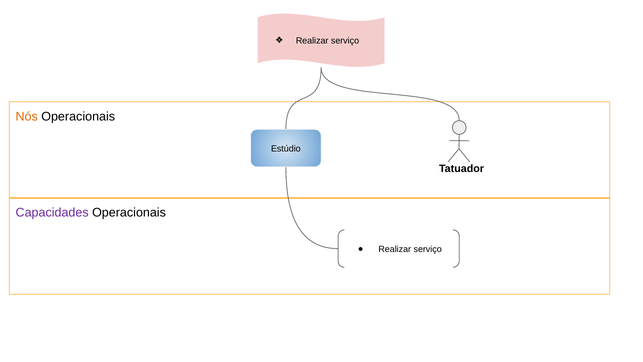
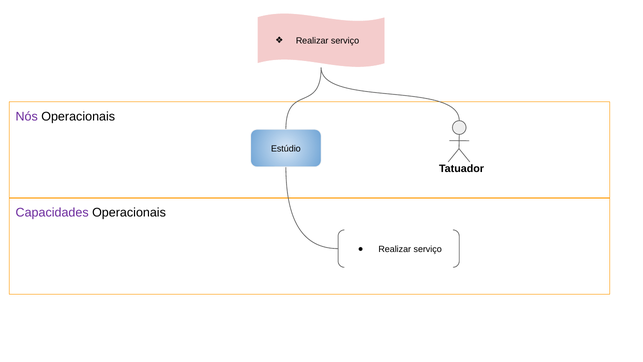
Nós colour: orange -> purple (27, 116)
